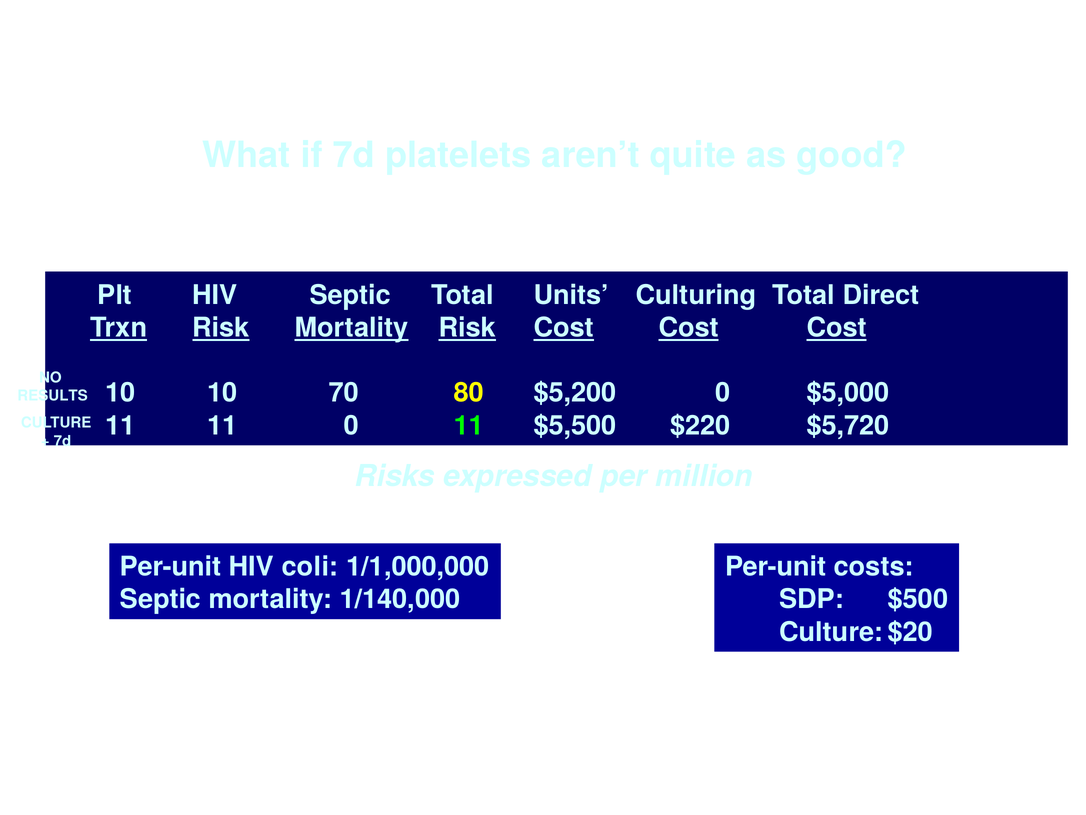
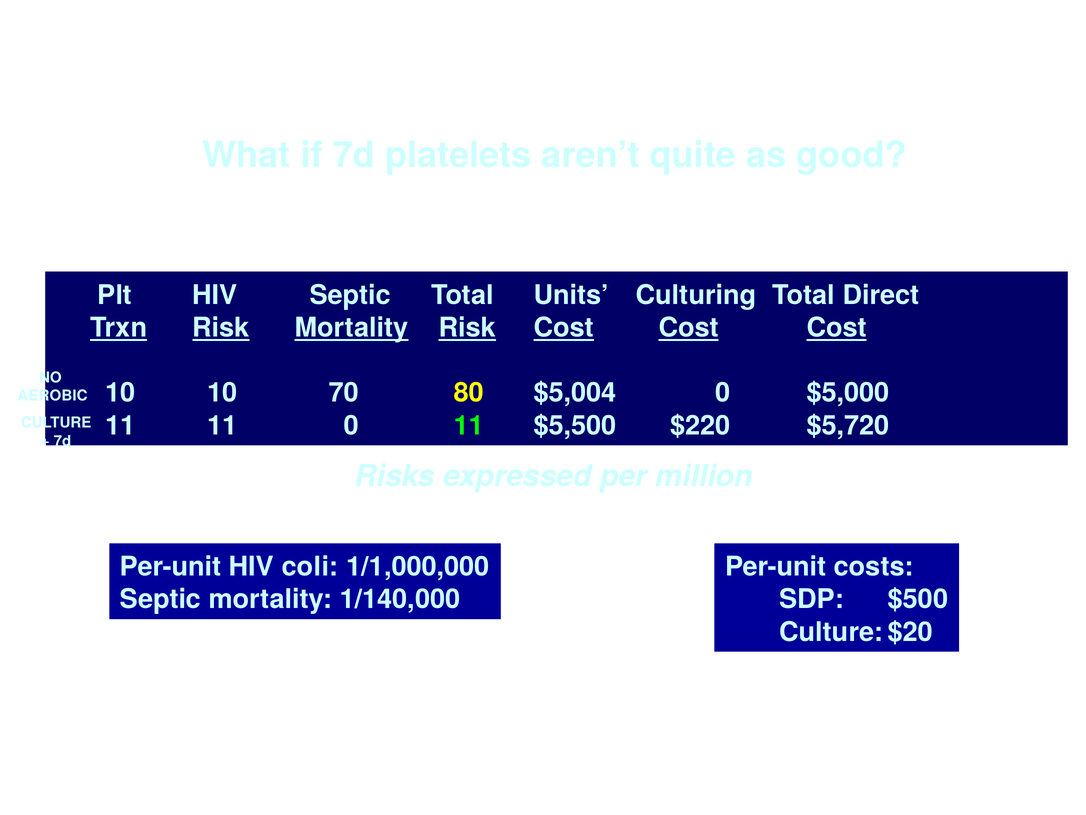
$5,200: $5,200 -> $5,004 (575, 393)
RESULTS: RESULTS -> AEROBIC (52, 396)
